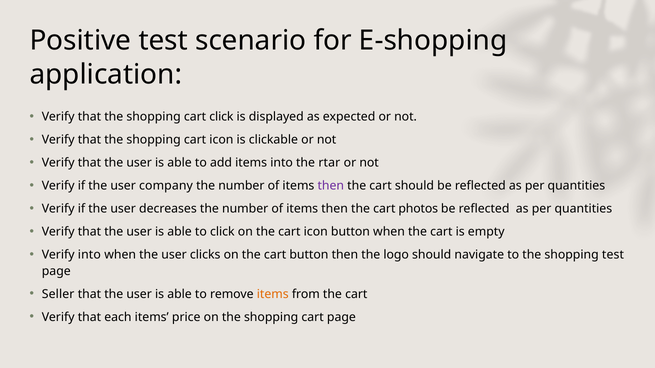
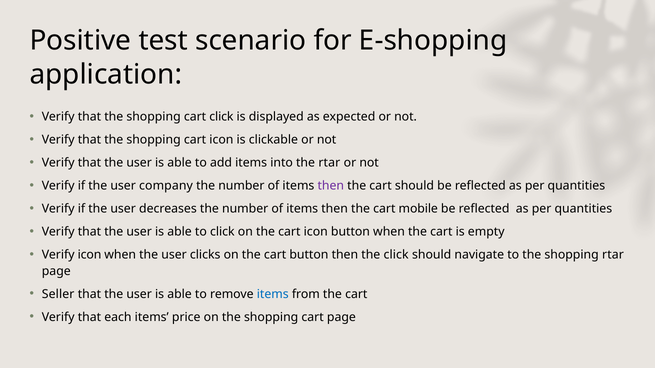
photos: photos -> mobile (418, 209)
Verify into: into -> icon (89, 255)
the logo: logo -> click (396, 255)
shopping test: test -> rtar (613, 255)
items colour: orange -> blue (273, 294)
